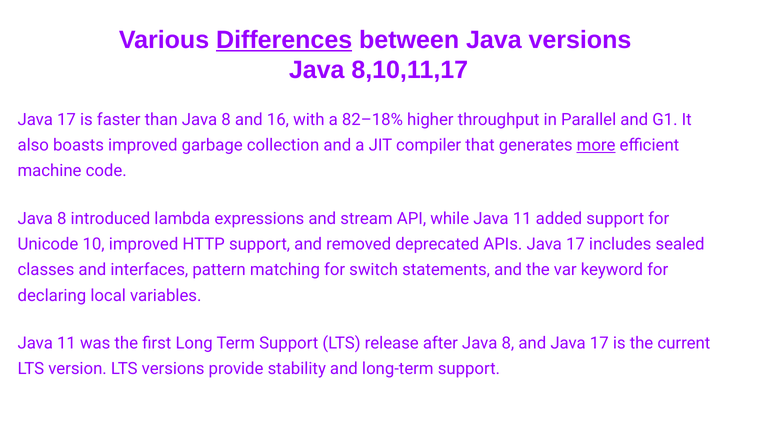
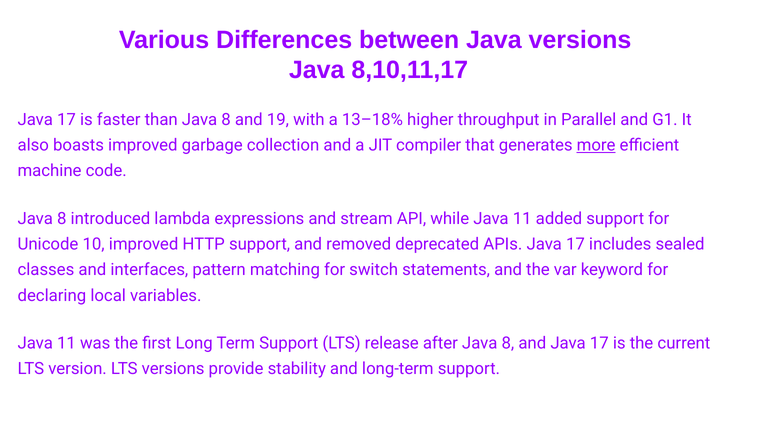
Differences underline: present -> none (284, 40)
16: 16 -> 19 (278, 120)
82–18%: 82–18% -> 13–18% (372, 120)
